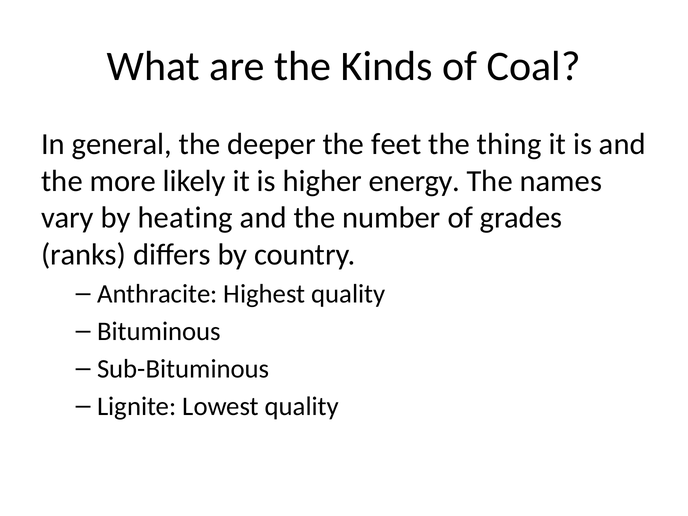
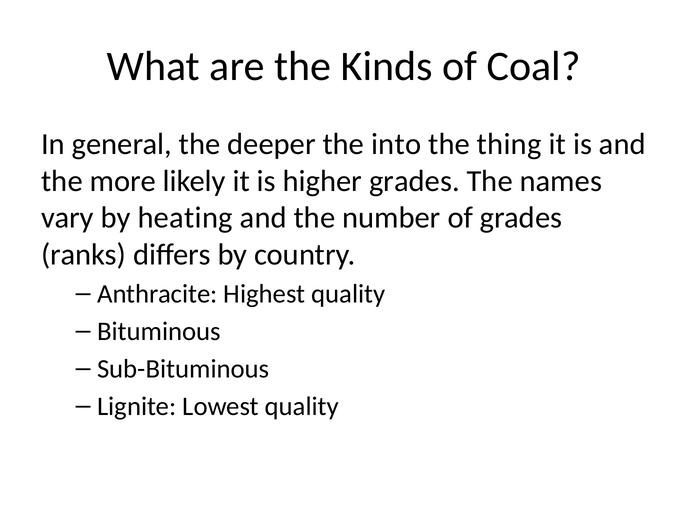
feet: feet -> into (396, 144)
higher energy: energy -> grades (414, 181)
